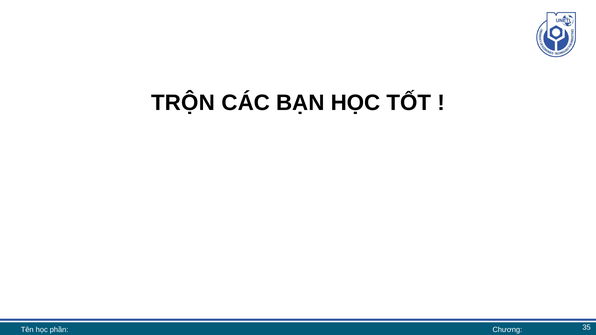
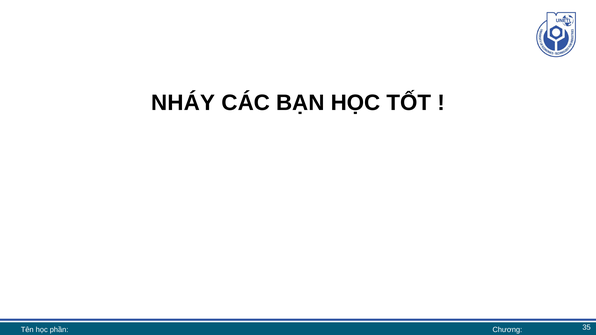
TRỘN: TRỘN -> NHÁY (183, 103)
